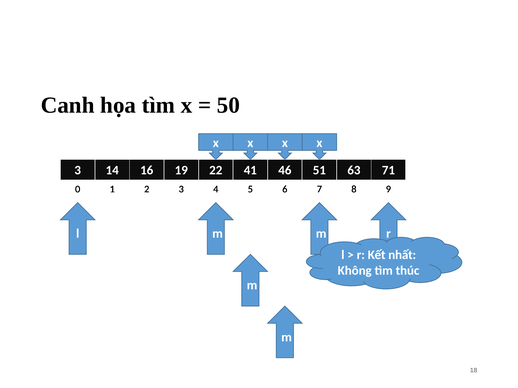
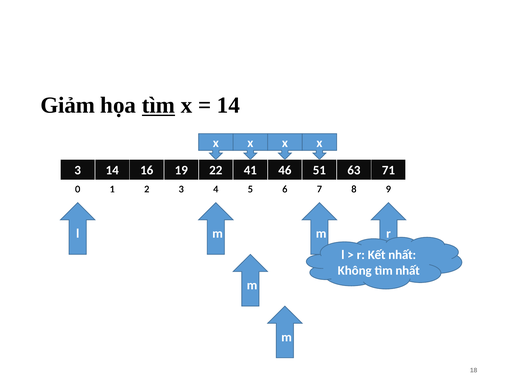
Canh: Canh -> Giảm (68, 106)
tìm underline: none -> present (158, 106)
50: 50 -> 14 (228, 106)
tìm thúc: thúc -> nhất (408, 271)
